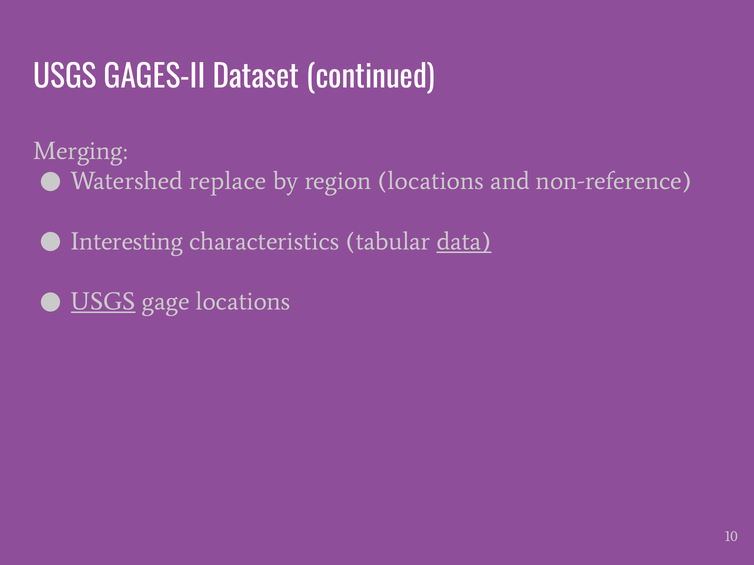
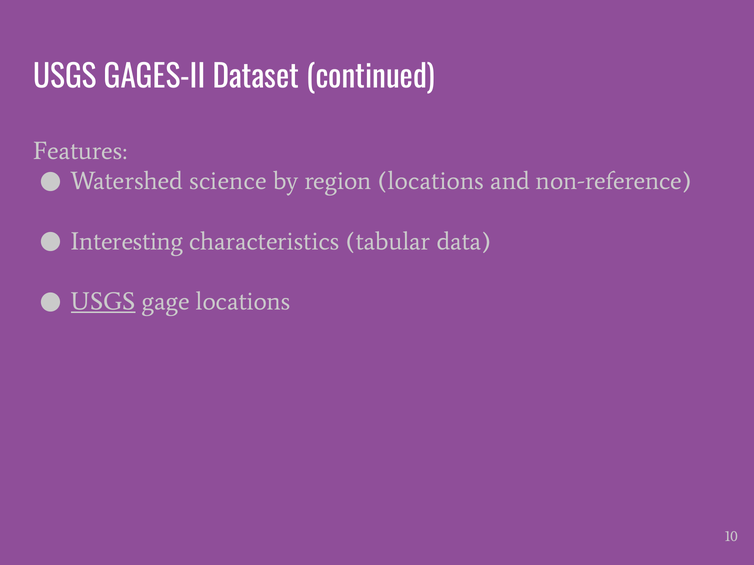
Merging: Merging -> Features (80, 151)
replace: replace -> science (228, 181)
data underline: present -> none (464, 242)
